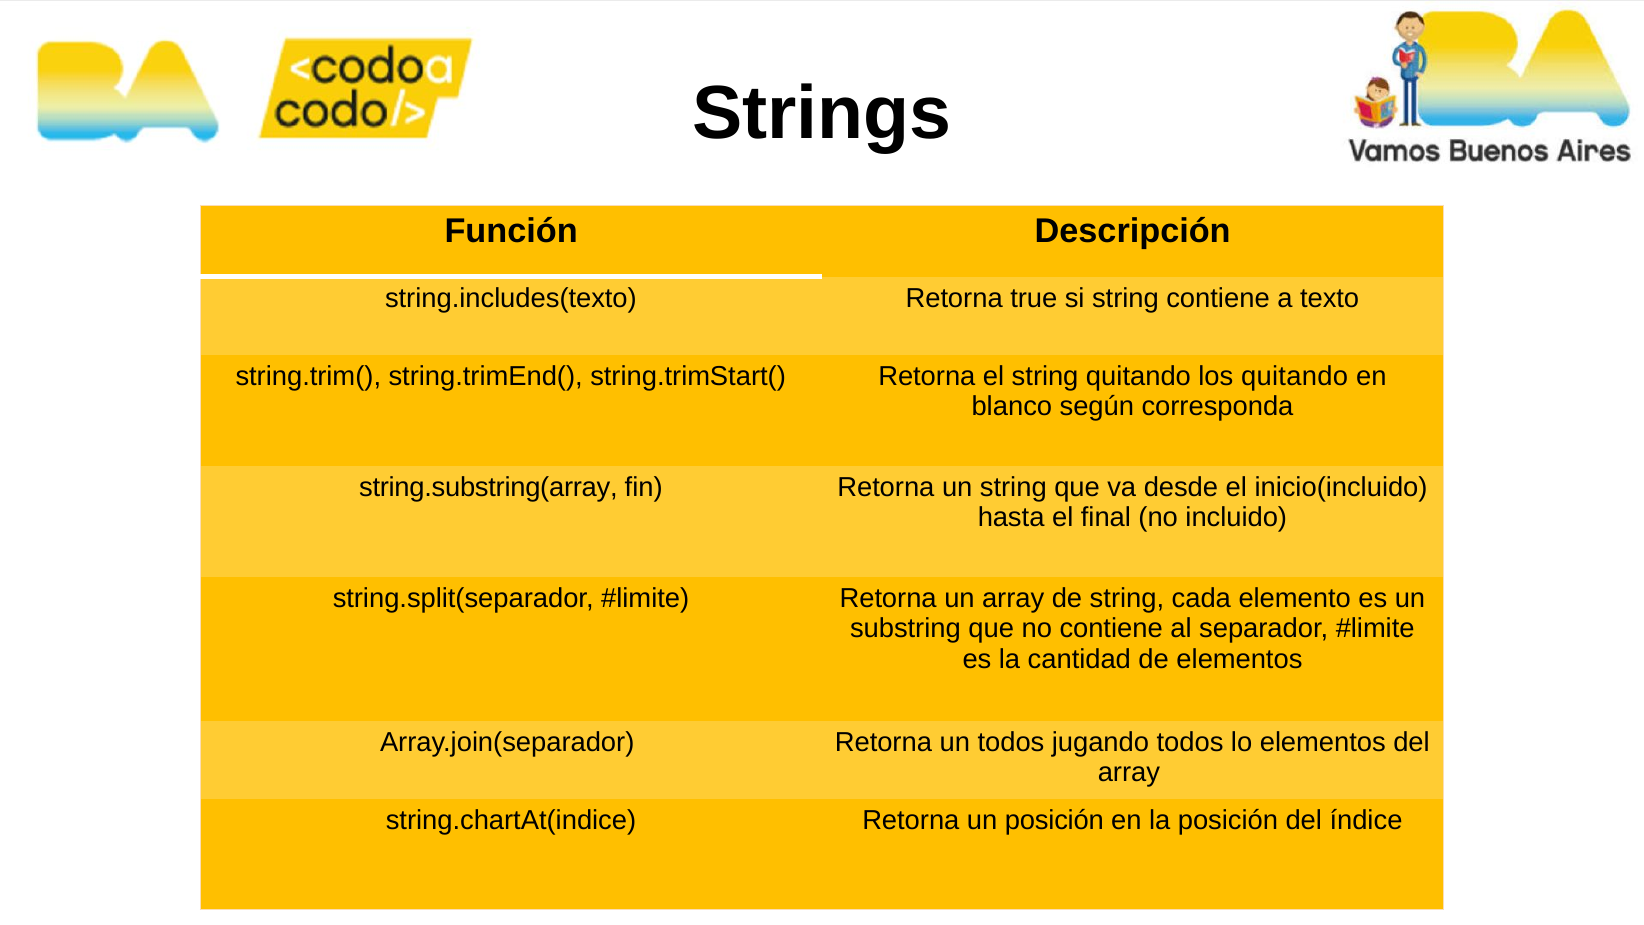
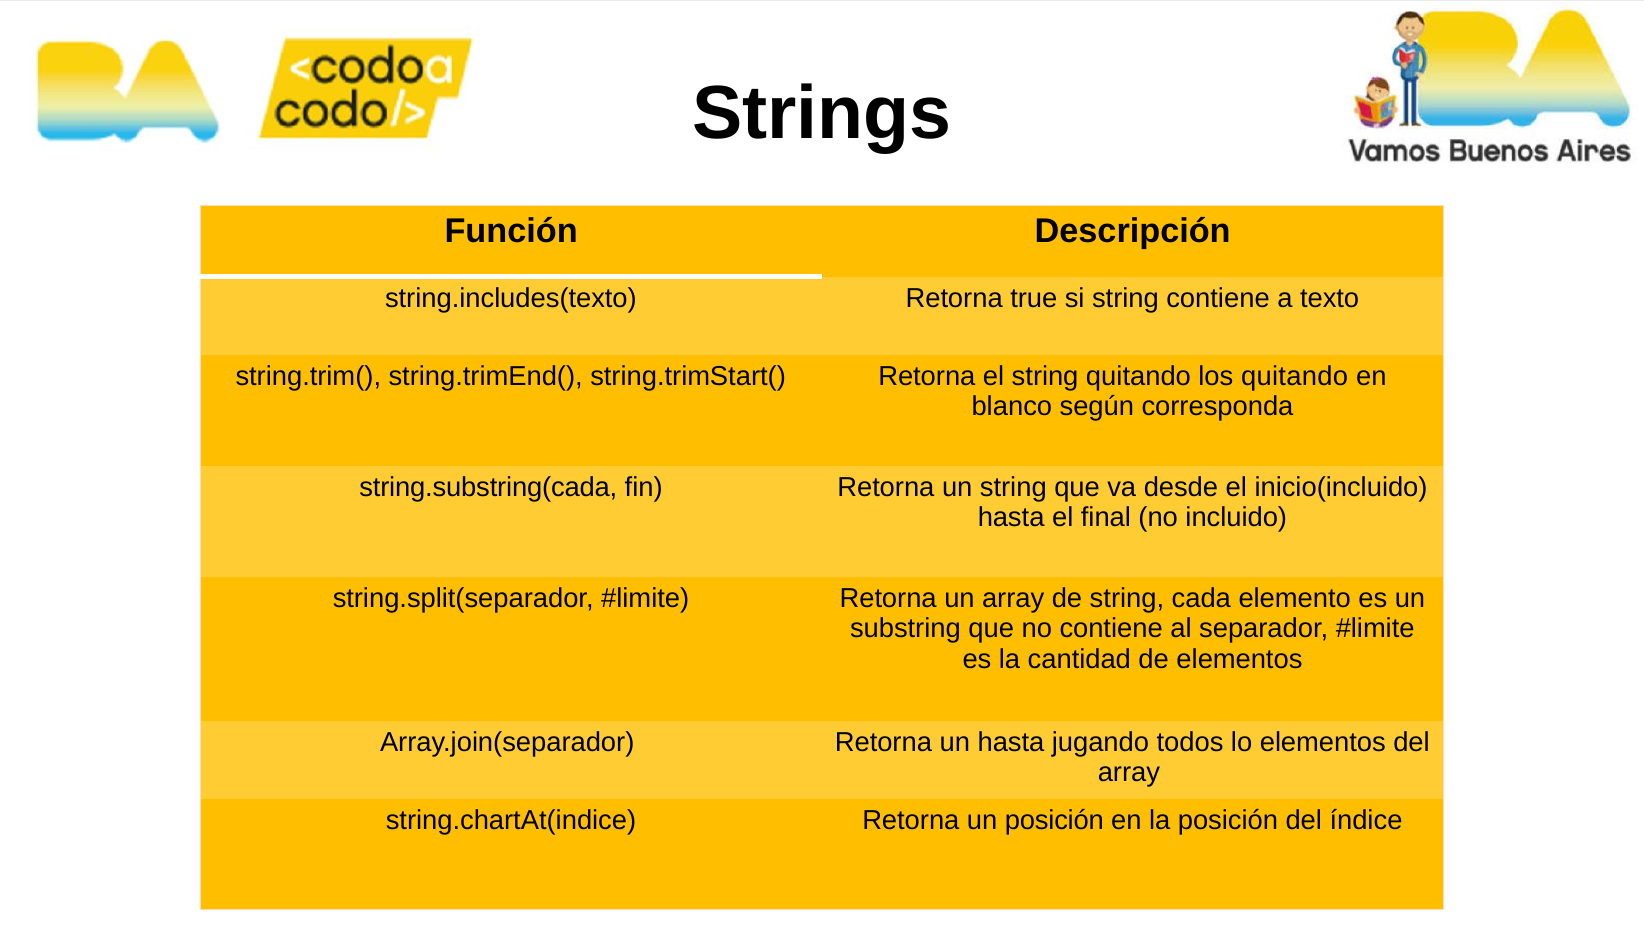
string.substring(array: string.substring(array -> string.substring(cada (488, 487)
un todos: todos -> hasta (1011, 742)
